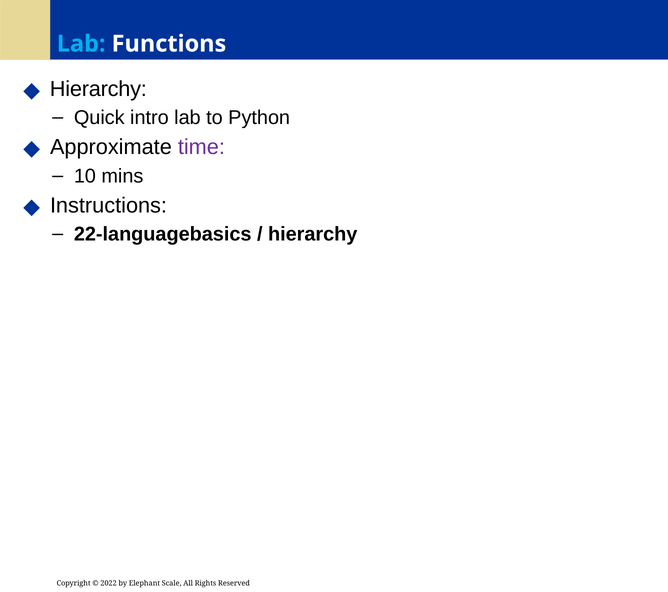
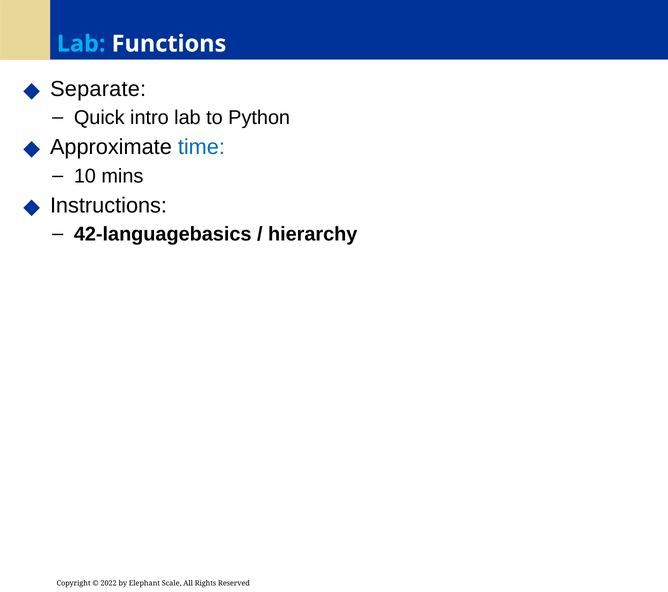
Hierarchy: Hierarchy -> Separate (98, 89)
time colour: purple -> blue (201, 147)
22-languagebasics: 22-languagebasics -> 42-languagebasics (163, 234)
